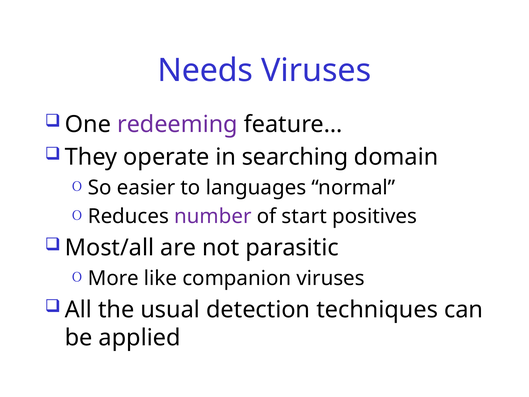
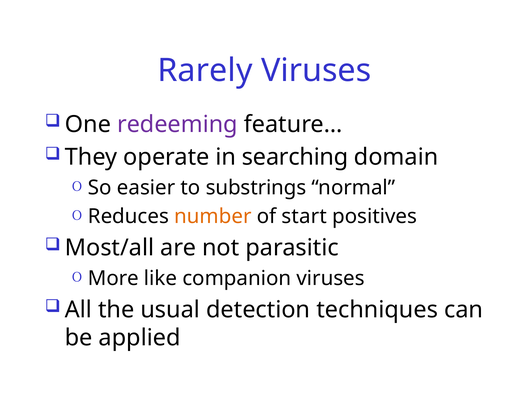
Needs: Needs -> Rarely (205, 71)
languages: languages -> substrings (256, 188)
number colour: purple -> orange (213, 216)
